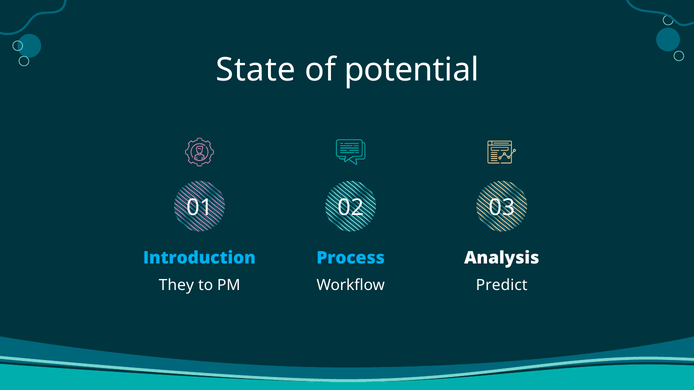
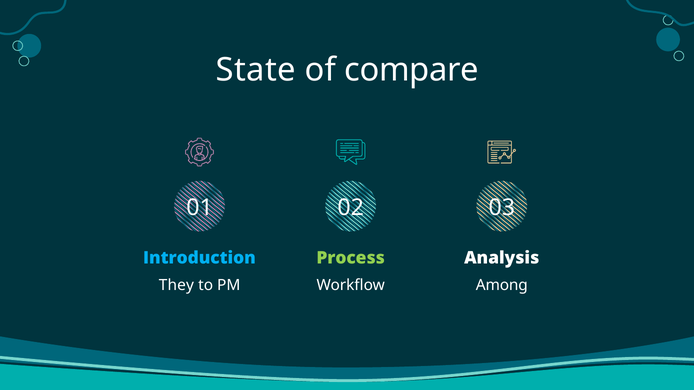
potential: potential -> compare (412, 70)
Process colour: light blue -> light green (351, 258)
Predict: Predict -> Among (502, 286)
